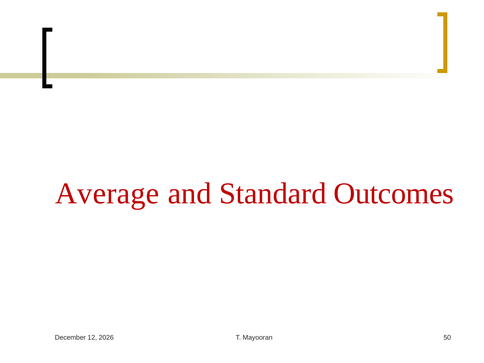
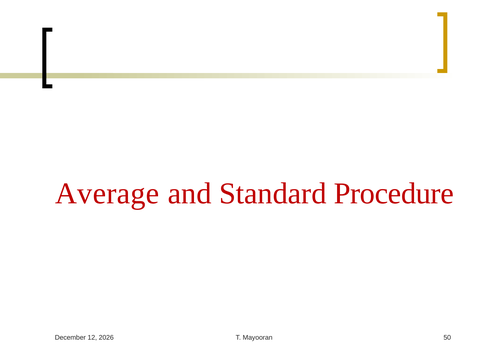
Outcomes: Outcomes -> Procedure (394, 193)
